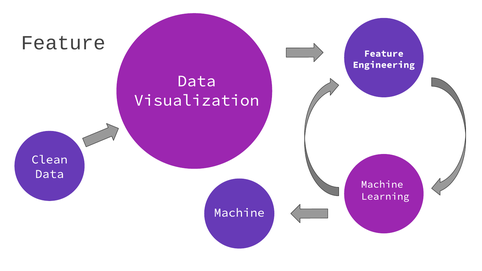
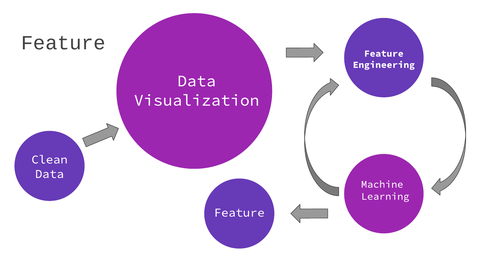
Machine: Machine -> Feature (239, 213)
